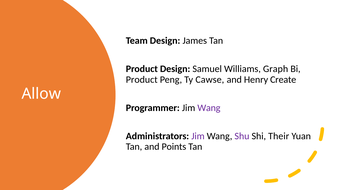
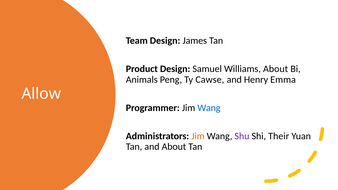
Williams Graph: Graph -> About (276, 69)
Product: Product -> Animals (142, 80)
Create: Create -> Emma (283, 80)
Wang colour: purple -> blue (209, 108)
Jim colour: purple -> orange (198, 136)
and Points: Points -> About (174, 147)
